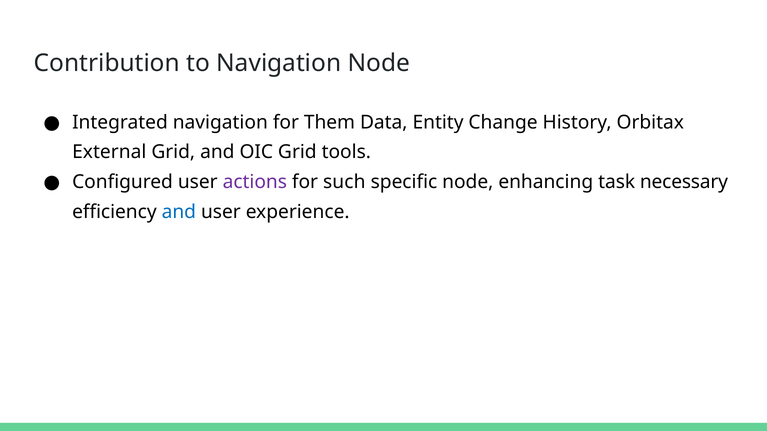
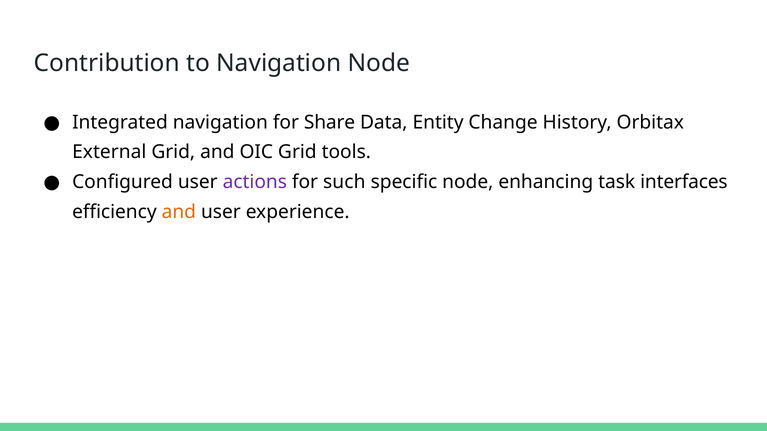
Them: Them -> Share (330, 122)
necessary: necessary -> interfaces (684, 182)
and colour: blue -> orange (179, 212)
